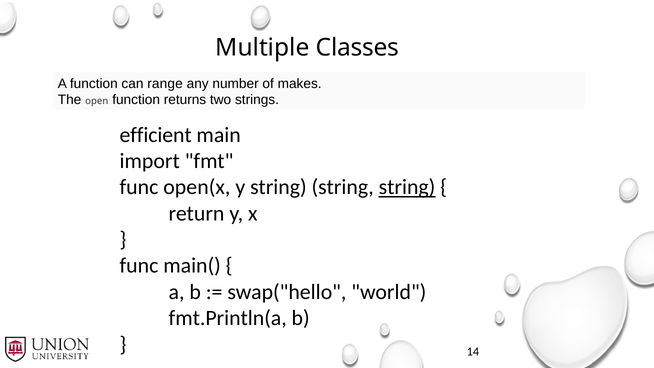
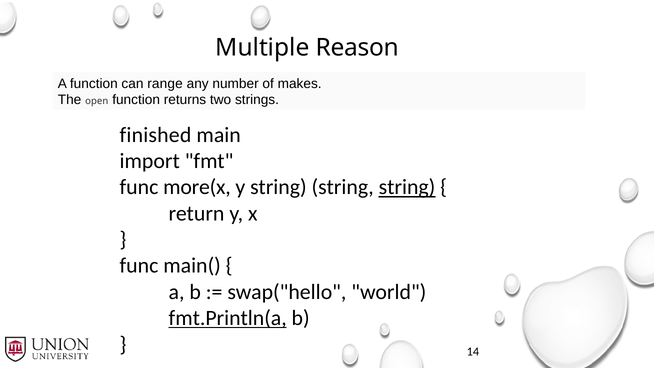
Classes: Classes -> Reason (357, 48)
efficient: efficient -> finished (155, 135)
open(x: open(x -> more(x (197, 187)
fmt.Println(a underline: none -> present (228, 318)
